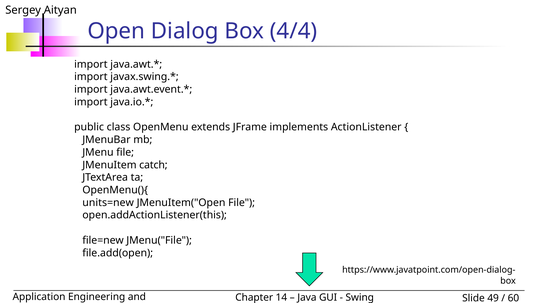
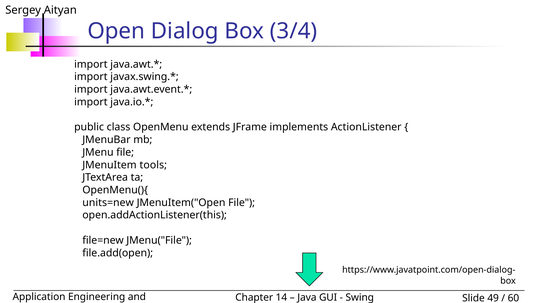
4/4: 4/4 -> 3/4 (294, 31)
catch: catch -> tools (153, 165)
